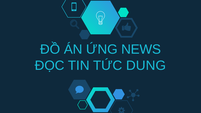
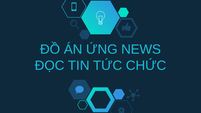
DUNG: DUNG -> CHỨC (146, 66)
